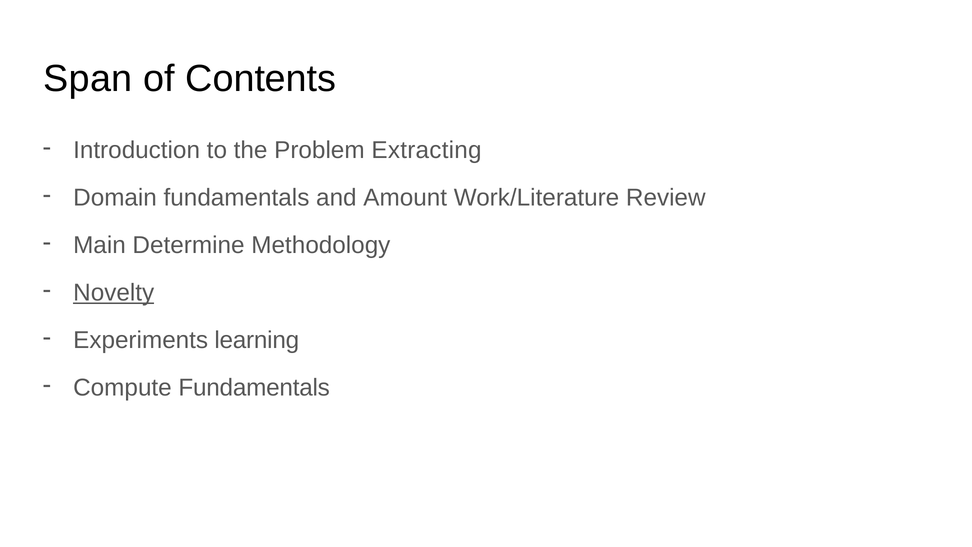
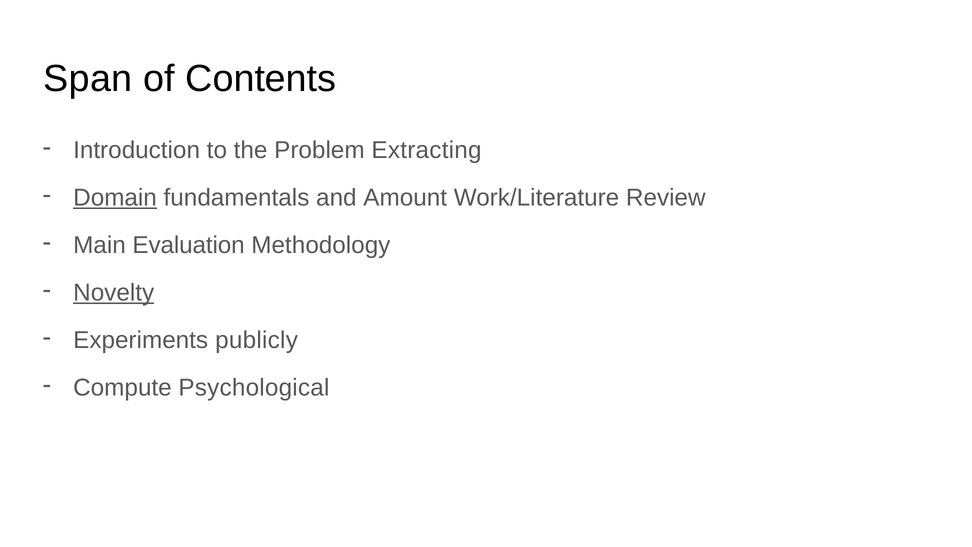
Domain underline: none -> present (115, 198)
Determine: Determine -> Evaluation (189, 245)
learning: learning -> publicly (257, 340)
Compute Fundamentals: Fundamentals -> Psychological (254, 388)
